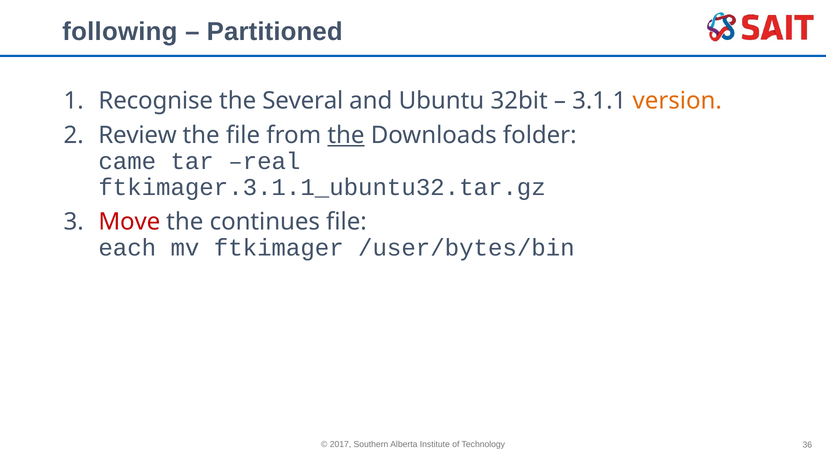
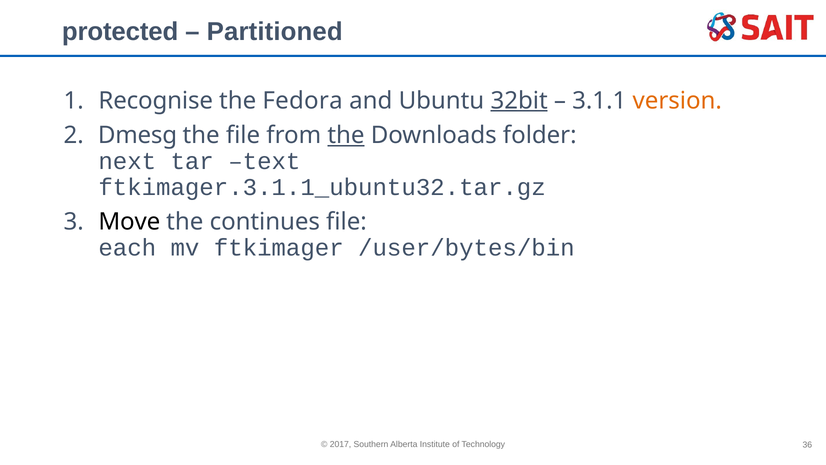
following: following -> protected (120, 32)
Several: Several -> Fedora (303, 101)
32bit underline: none -> present (519, 101)
Review: Review -> Dmesg (138, 135)
came: came -> next (127, 161)
real: real -> text (264, 161)
Move colour: red -> black (129, 222)
